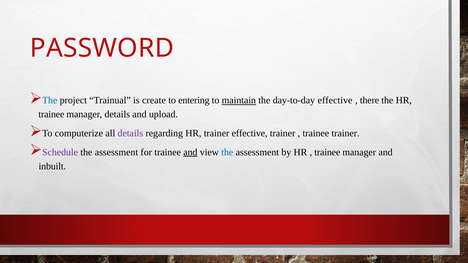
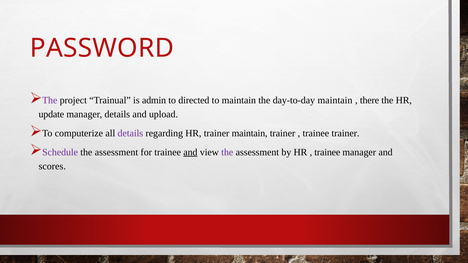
The colour: blue -> purple (50, 101)
create: create -> admin (154, 101)
entering: entering -> directed (194, 101)
maintain underline: present -> none (239, 101)
day-to-day effective: effective -> maintain (335, 101)
trainee: trainee -> update (51, 115)
trainer effective: effective -> maintain (250, 133)
the colour: blue -> purple (227, 152)
inbuilt: inbuilt -> scores (52, 166)
